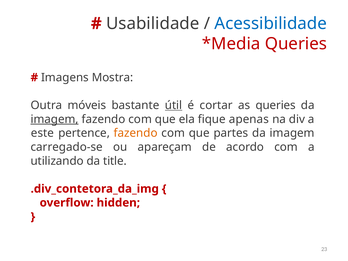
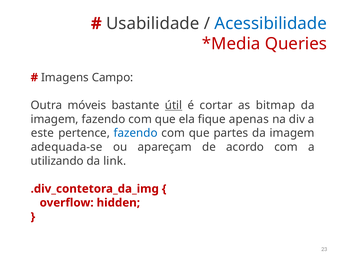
Mostra: Mostra -> Campo (113, 77)
as queries: queries -> bitmap (275, 105)
imagem underline: present -> none (55, 119)
fazendo colour: orange -> blue (136, 133)
carregado-se: carregado-se -> adequada-se (67, 147)
title: title -> link (115, 161)
